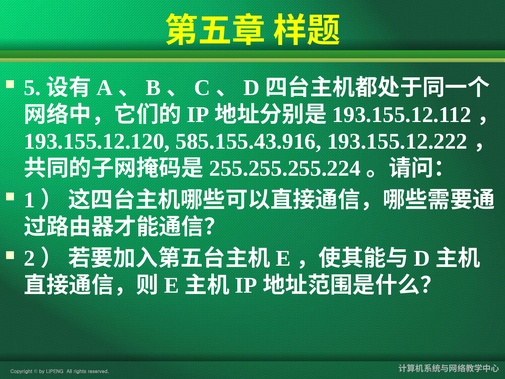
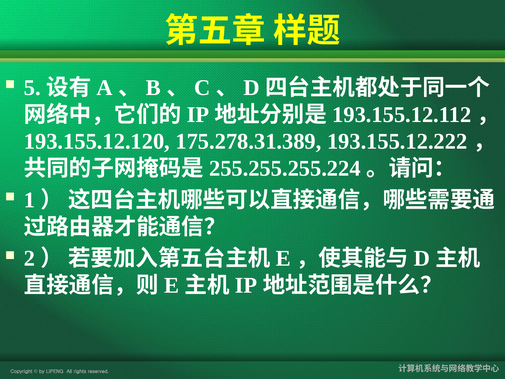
585.155.43.916: 585.155.43.916 -> 175.278.31.389 (249, 141)
